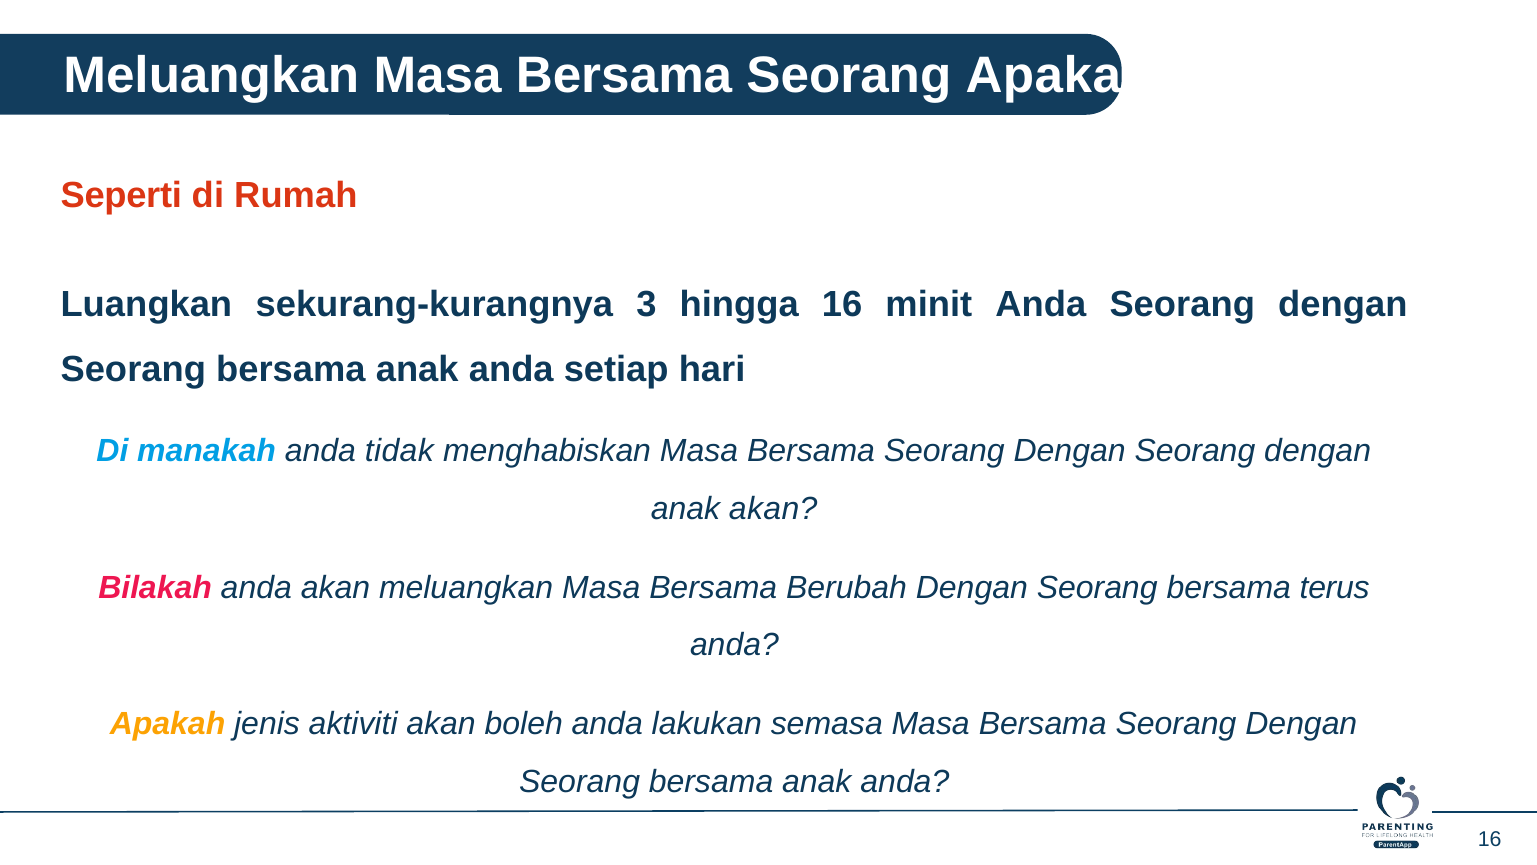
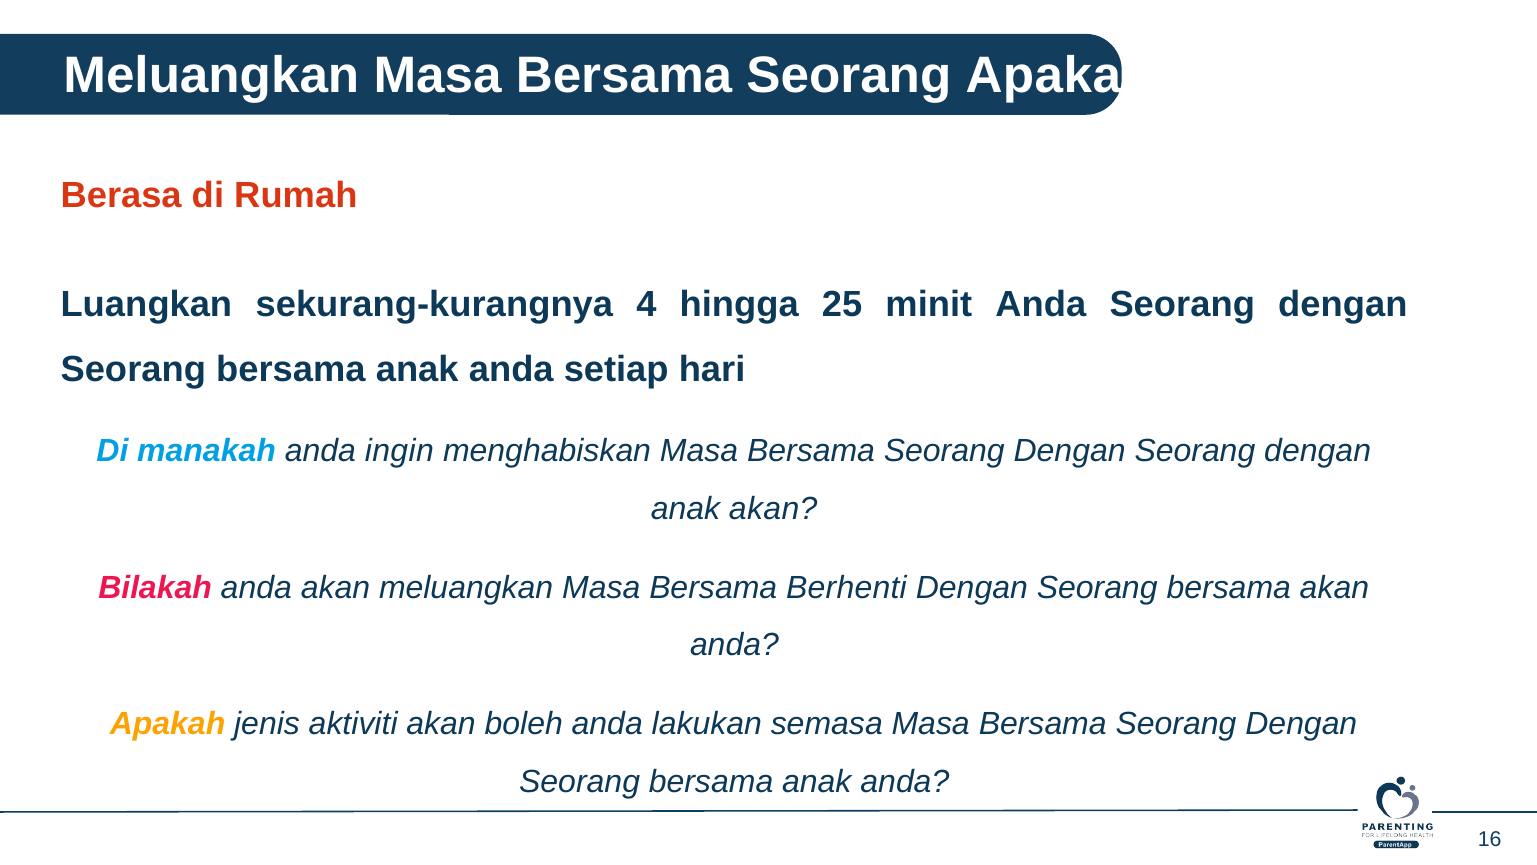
Seperti: Seperti -> Berasa (121, 195)
3: 3 -> 4 (646, 304)
hingga 16: 16 -> 25 (842, 304)
tidak: tidak -> ingin (399, 451)
Berubah: Berubah -> Berhenti (846, 587)
bersama terus: terus -> akan (1334, 587)
